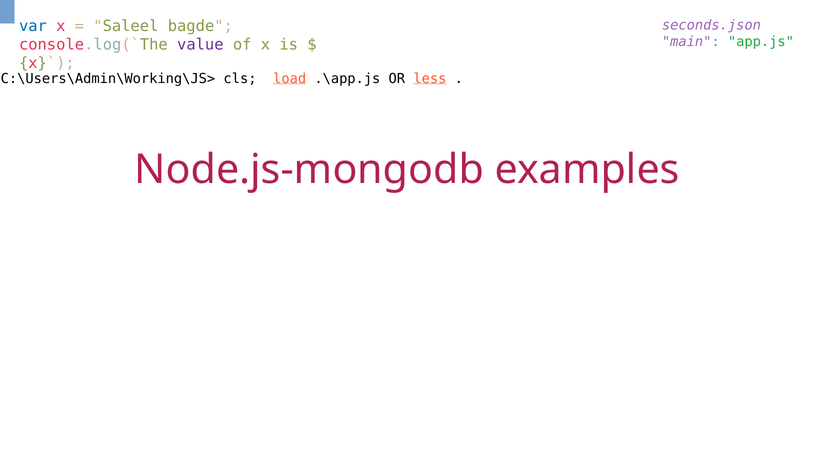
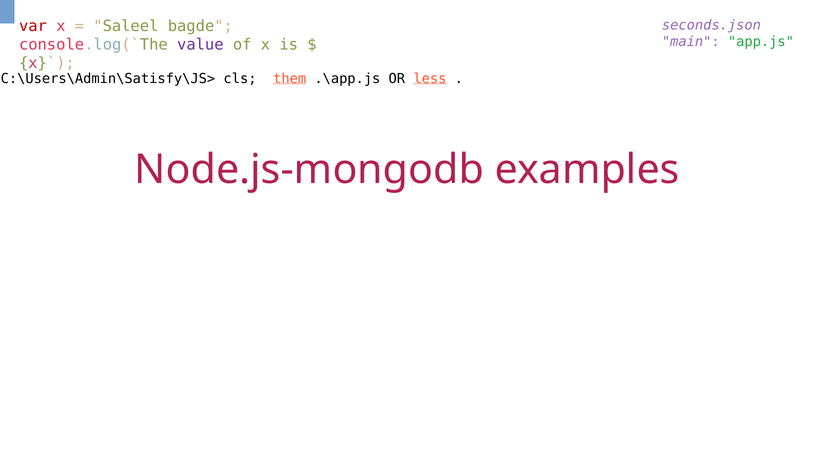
var colour: blue -> red (33, 26)
C:\Users\Admin\Working\JS>: C:\Users\Admin\Working\JS> -> C:\Users\Admin\Satisfy\JS> (108, 79)
load: load -> them (290, 79)
